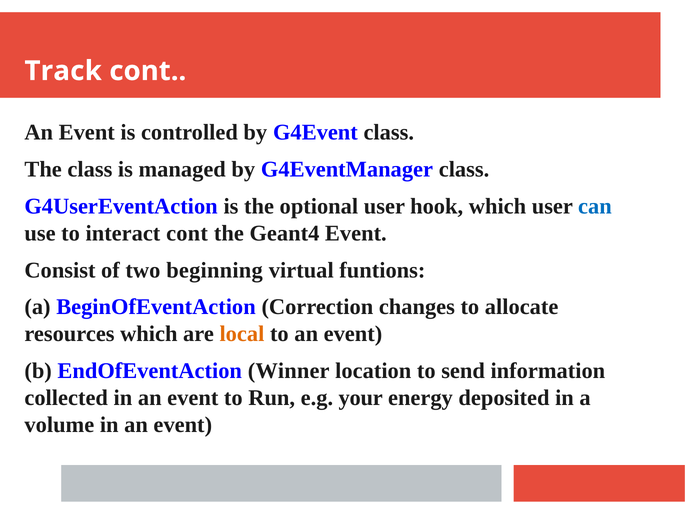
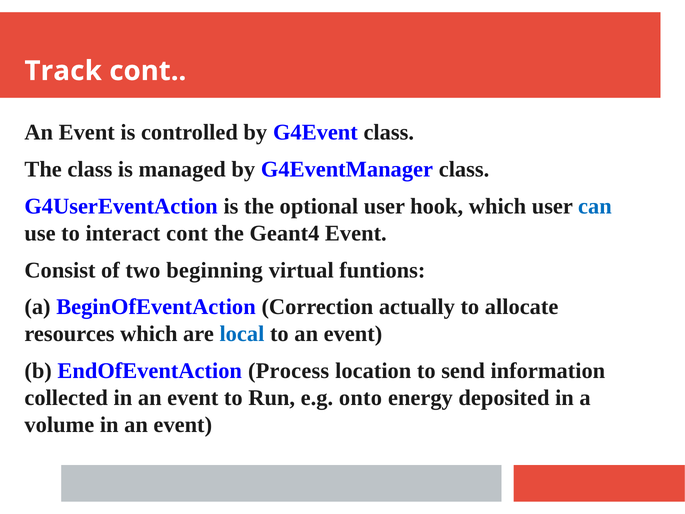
changes: changes -> actually (417, 307)
local colour: orange -> blue (242, 334)
Winner: Winner -> Process (289, 371)
your: your -> onto (360, 398)
